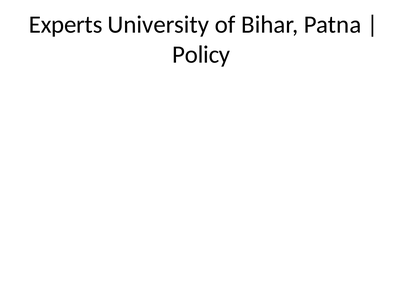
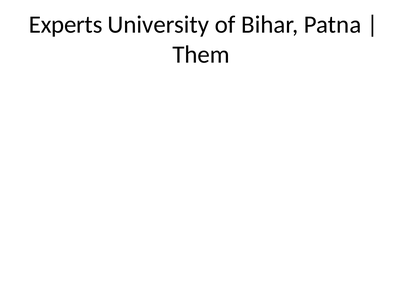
Policy: Policy -> Them (201, 54)
